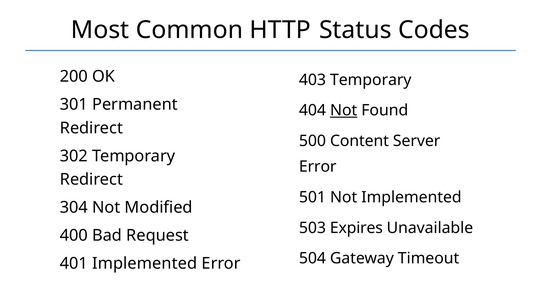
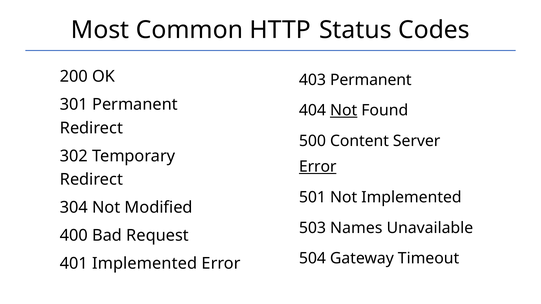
403 Temporary: Temporary -> Permanent (371, 80)
Error underline: none -> present (318, 167)
Expires: Expires -> Names (356, 228)
